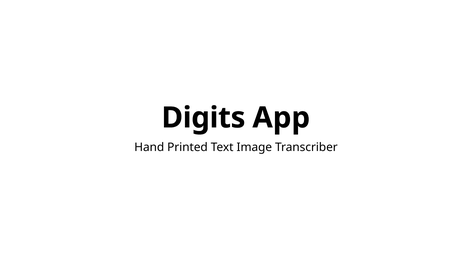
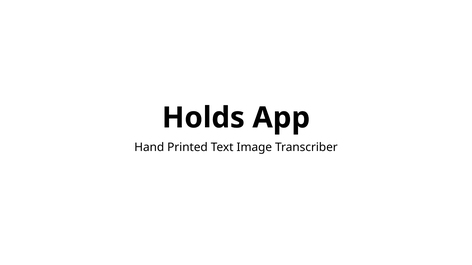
Digits: Digits -> Holds (203, 118)
